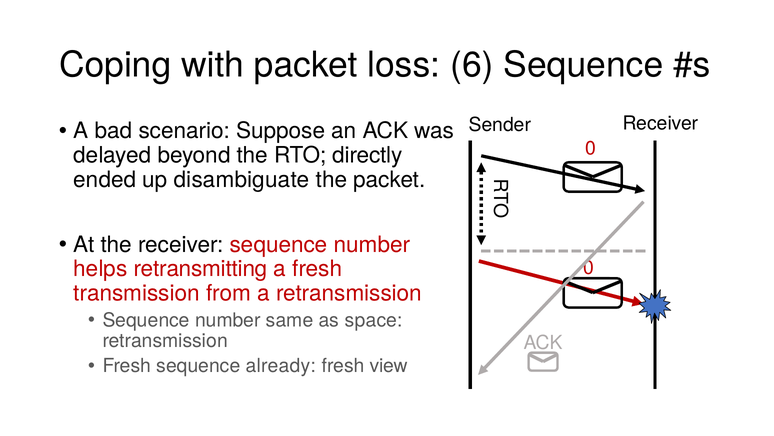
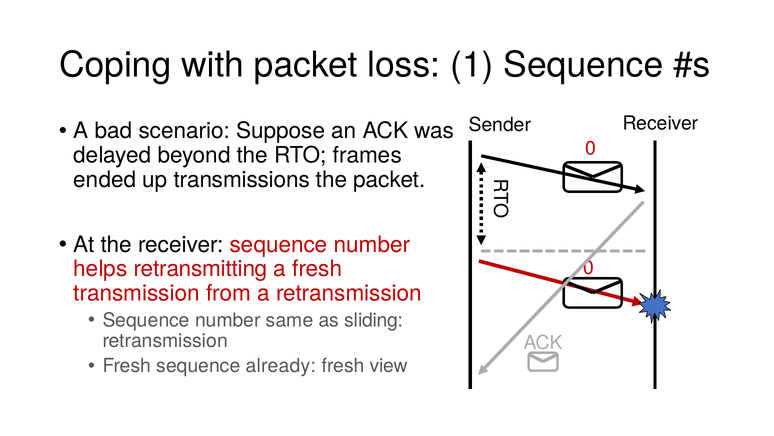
6: 6 -> 1 (472, 65)
directly: directly -> frames (367, 155)
disambiguate: disambiguate -> transmissions (242, 179)
space: space -> sliding (374, 320)
